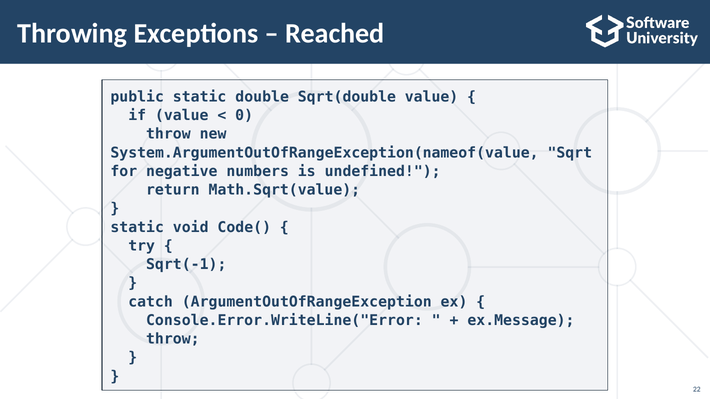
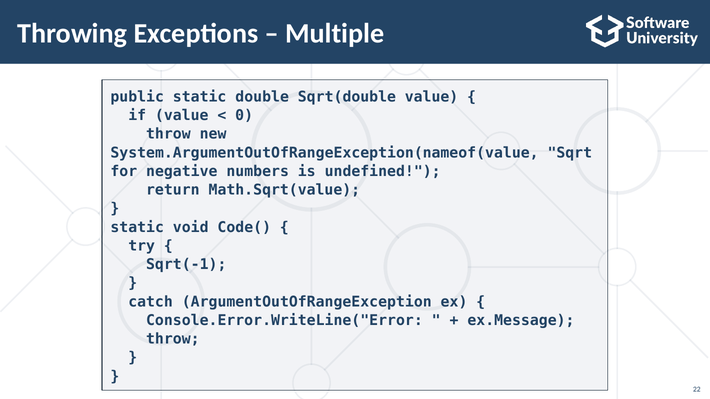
Reached: Reached -> Multiple (335, 34)
